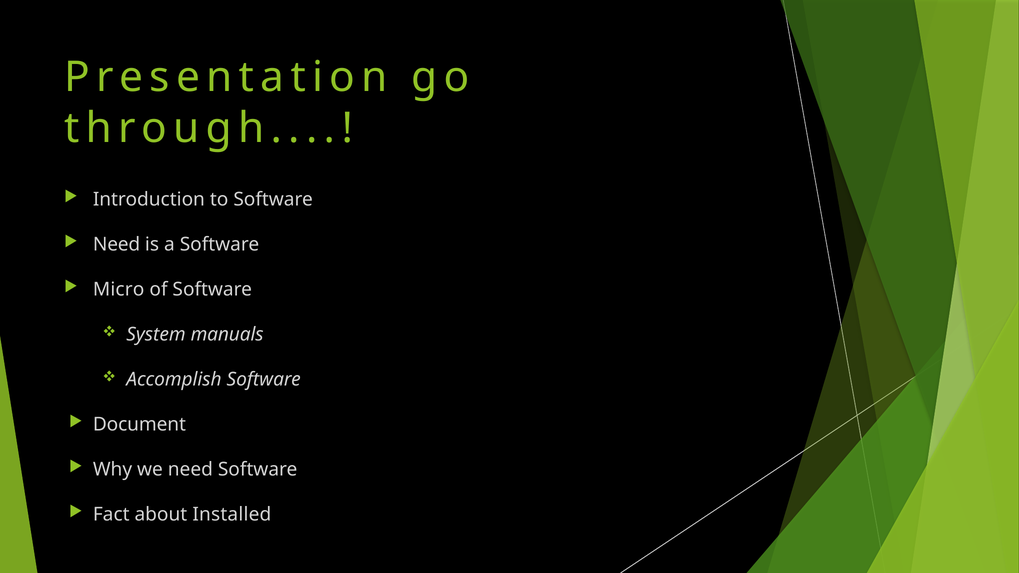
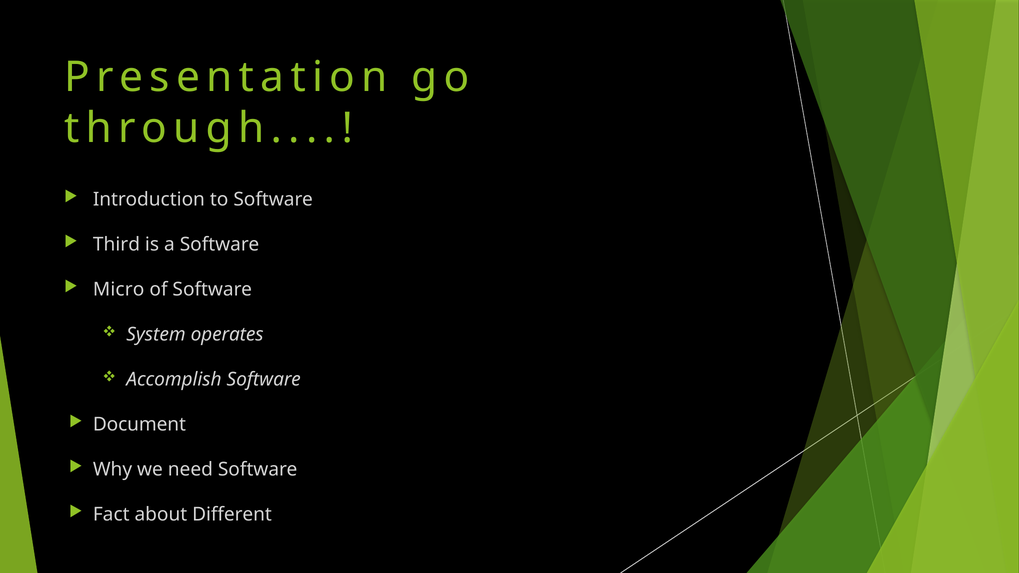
Need: Need -> Third (116, 245)
manuals: manuals -> operates (227, 335)
Installed: Installed -> Different (232, 515)
